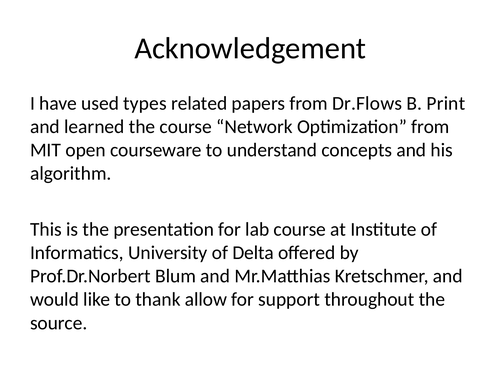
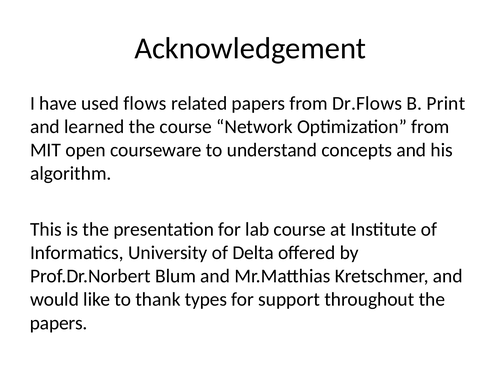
types: types -> flows (145, 103)
allow: allow -> types (206, 299)
source: source -> papers (59, 323)
